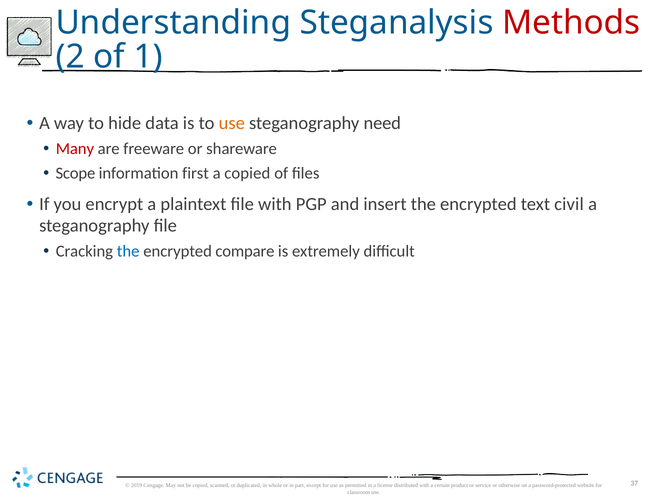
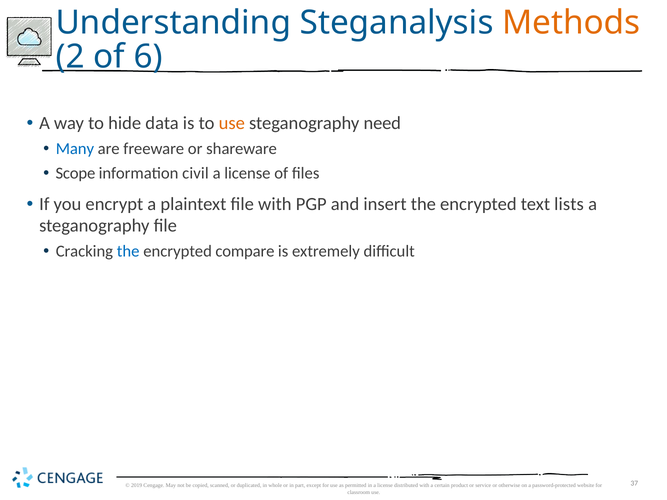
Methods colour: red -> orange (571, 23)
1: 1 -> 6 (148, 57)
Many colour: red -> blue (75, 149)
first: first -> civil (195, 173)
copied: copied -> license (247, 173)
civil: civil -> lists (569, 204)
